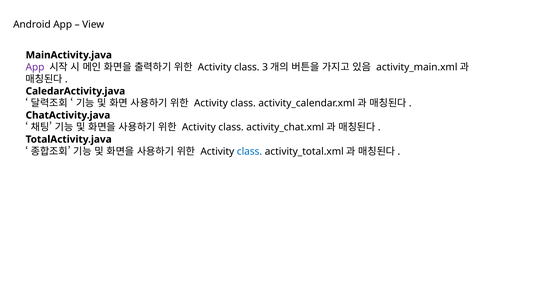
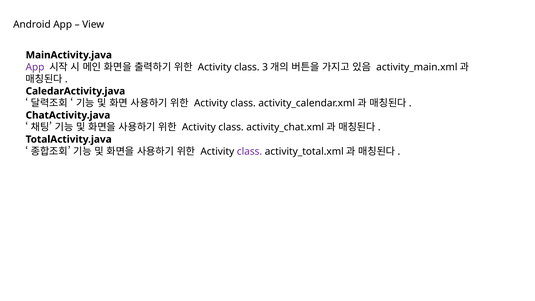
class colour: blue -> purple (250, 151)
